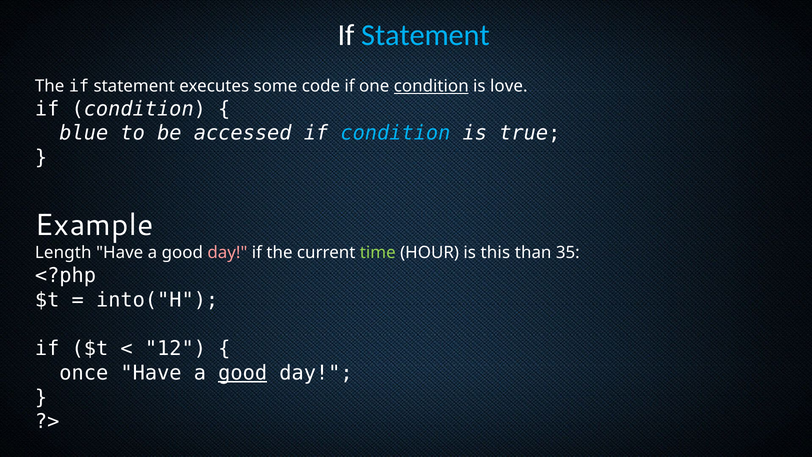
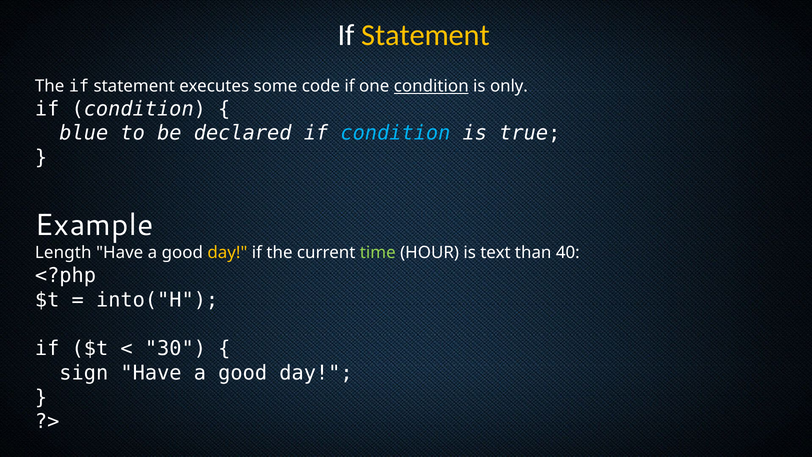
Statement colour: light blue -> yellow (426, 35)
love: love -> only (509, 86)
accessed: accessed -> declared (243, 133)
day colour: pink -> yellow (227, 253)
this: this -> text (496, 253)
35: 35 -> 40 (568, 253)
12: 12 -> 30 (175, 348)
once: once -> sign (84, 373)
good underline: present -> none (243, 373)
